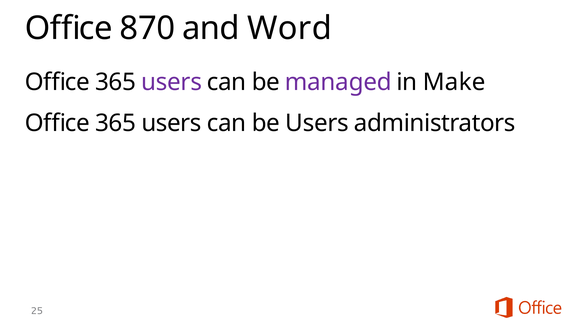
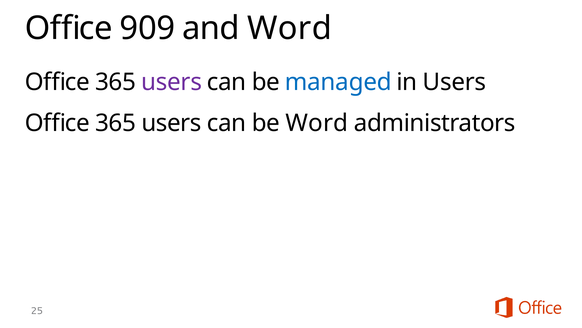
870: 870 -> 909 (147, 28)
managed colour: purple -> blue (338, 82)
in Make: Make -> Users (454, 82)
be Users: Users -> Word (317, 123)
